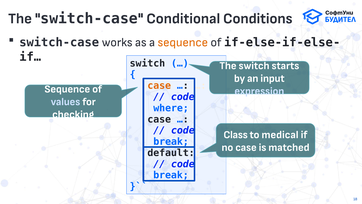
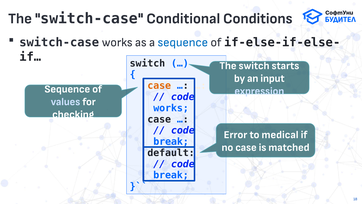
sequence colour: orange -> blue (183, 42)
where: where -> works (171, 108)
Class: Class -> Error (235, 134)
